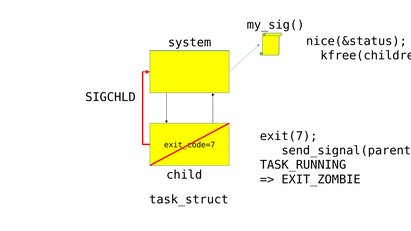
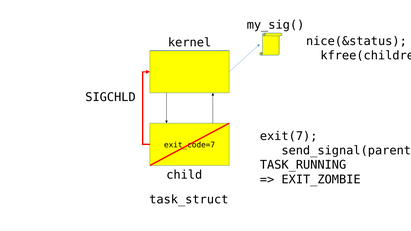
system: system -> kernel (190, 43)
